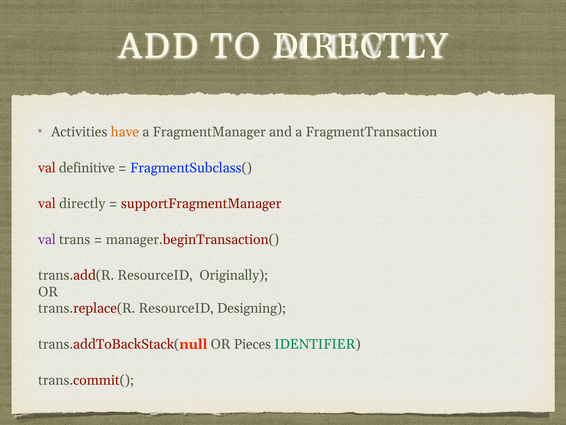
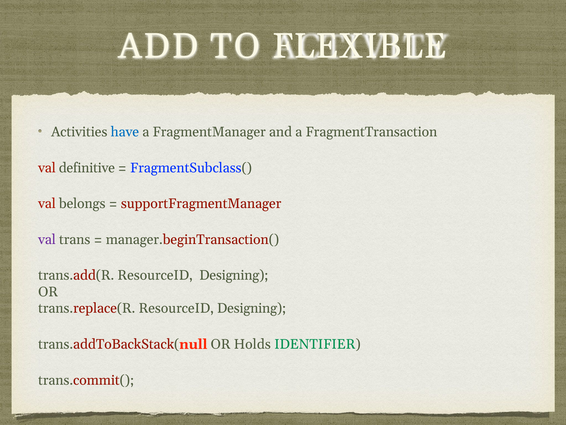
TO DIRECTLY: DIRECTLY -> FLEXIBLE (360, 46)
have colour: orange -> blue (125, 132)
val directly: directly -> belongs (82, 203)
trans.add(R ResourceID Originally: Originally -> Designing (234, 275)
Pieces: Pieces -> Holds (252, 344)
